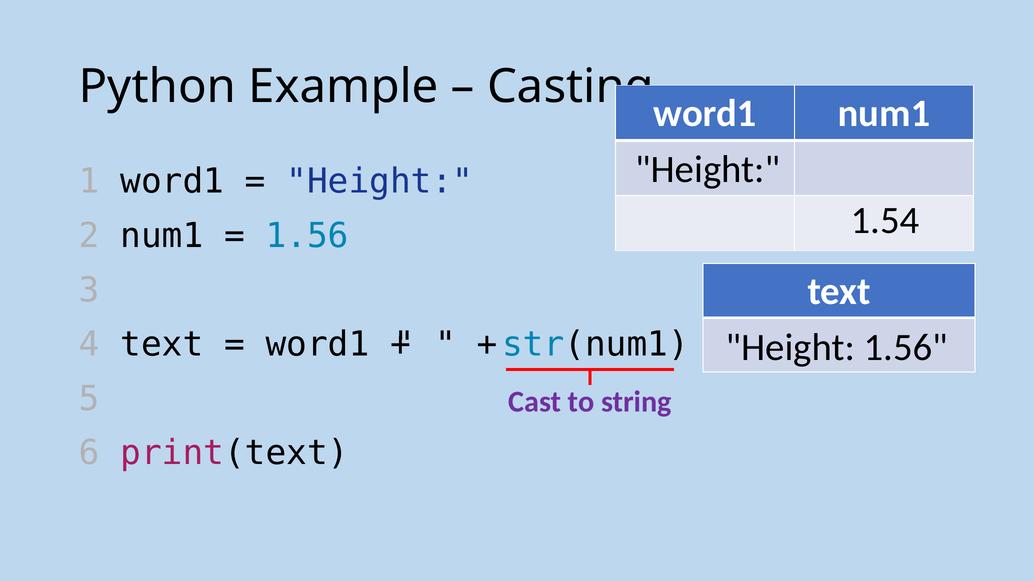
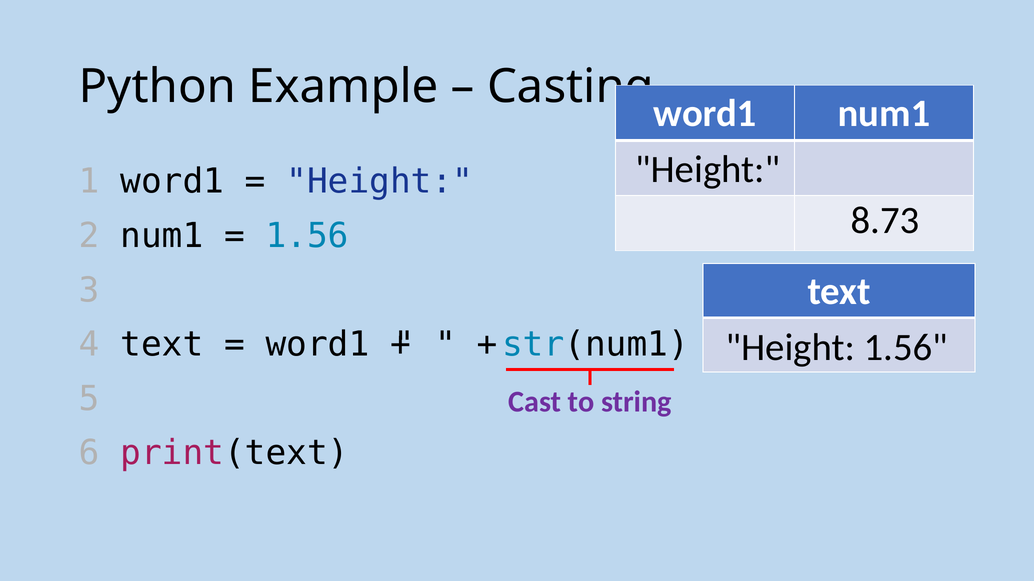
1.54: 1.54 -> 8.73 (885, 221)
